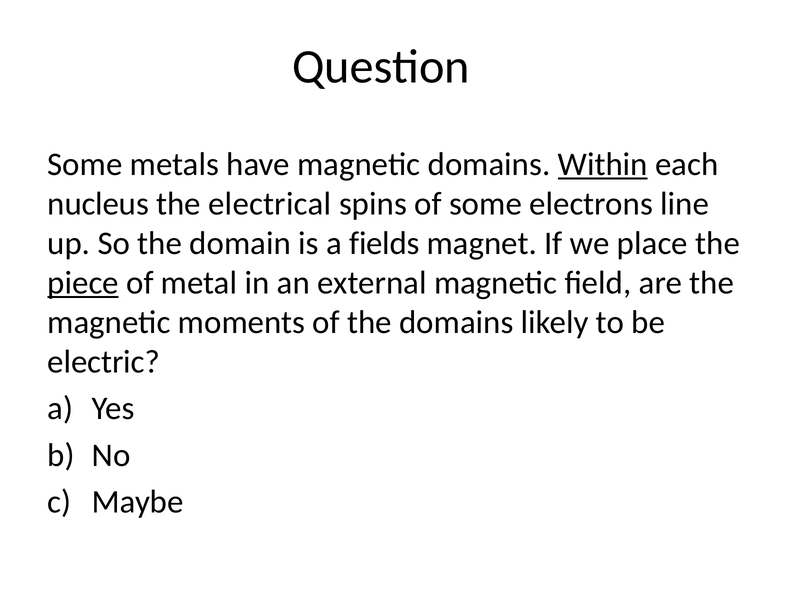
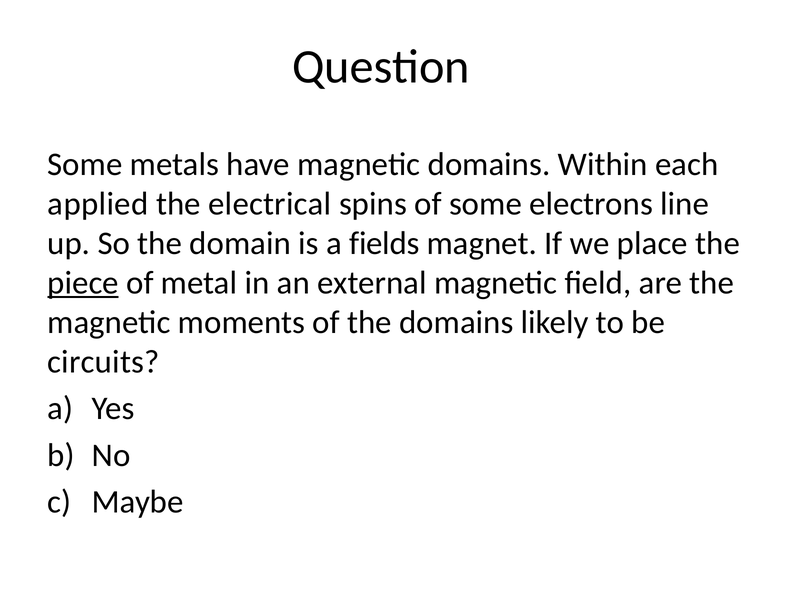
Within underline: present -> none (603, 164)
nucleus: nucleus -> applied (98, 204)
electric: electric -> circuits (103, 362)
